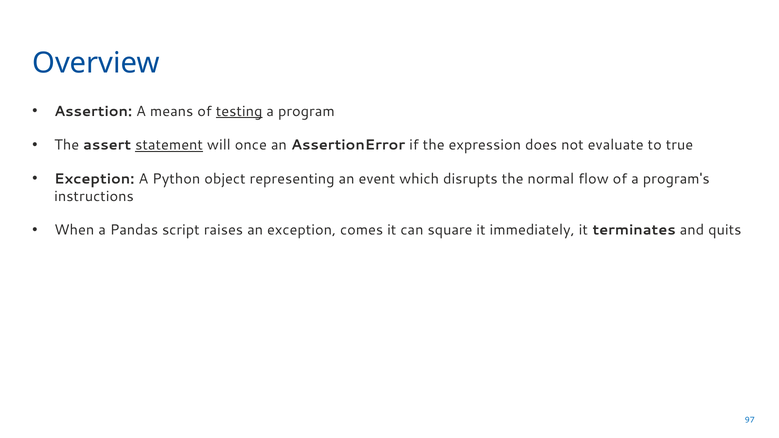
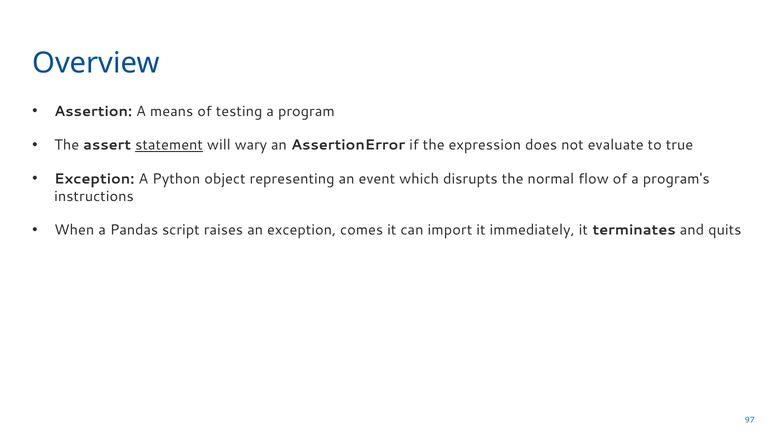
testing underline: present -> none (239, 111)
once: once -> wary (251, 145)
square: square -> import (450, 230)
